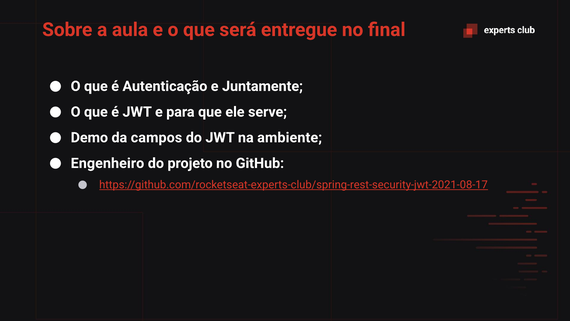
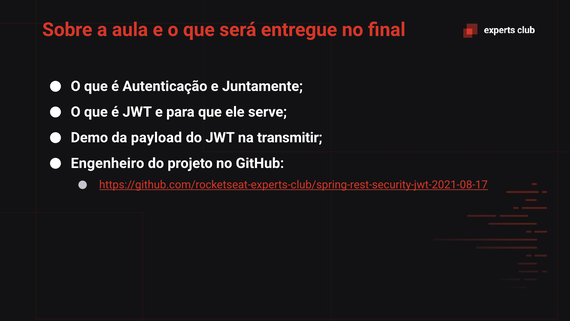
campos: campos -> payload (156, 137)
ambiente: ambiente -> transmitir (290, 137)
